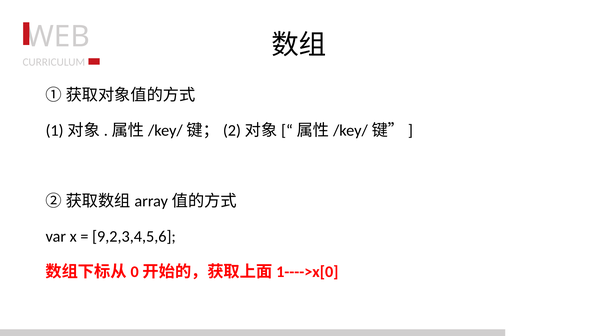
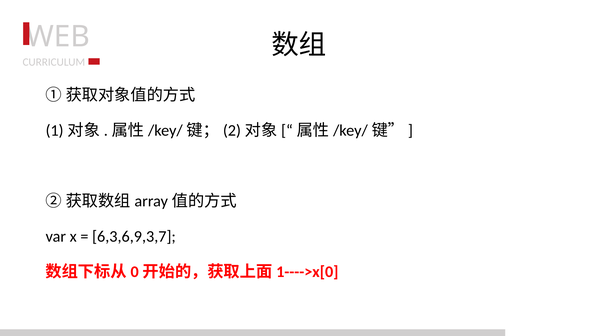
9,2,3,4,5,6: 9,2,3,4,5,6 -> 6,3,6,9,3,7 (134, 237)
